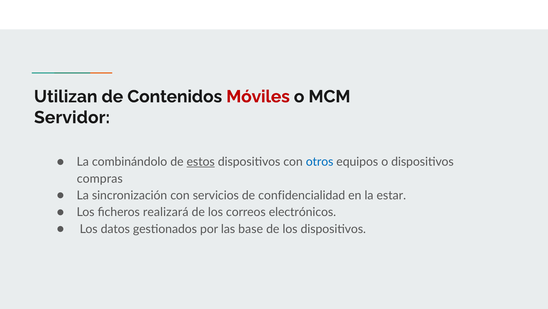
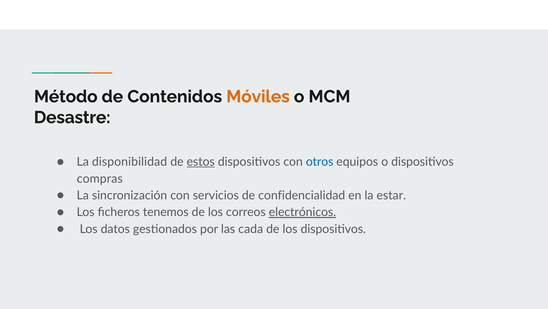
Utilizan: Utilizan -> Método (66, 96)
Móviles colour: red -> orange (258, 96)
Servidor: Servidor -> Desastre (72, 117)
combinándolo: combinándolo -> disponibilidad (130, 161)
realizará: realizará -> tenemos (166, 212)
electrónicos underline: none -> present (302, 212)
base: base -> cada (251, 229)
